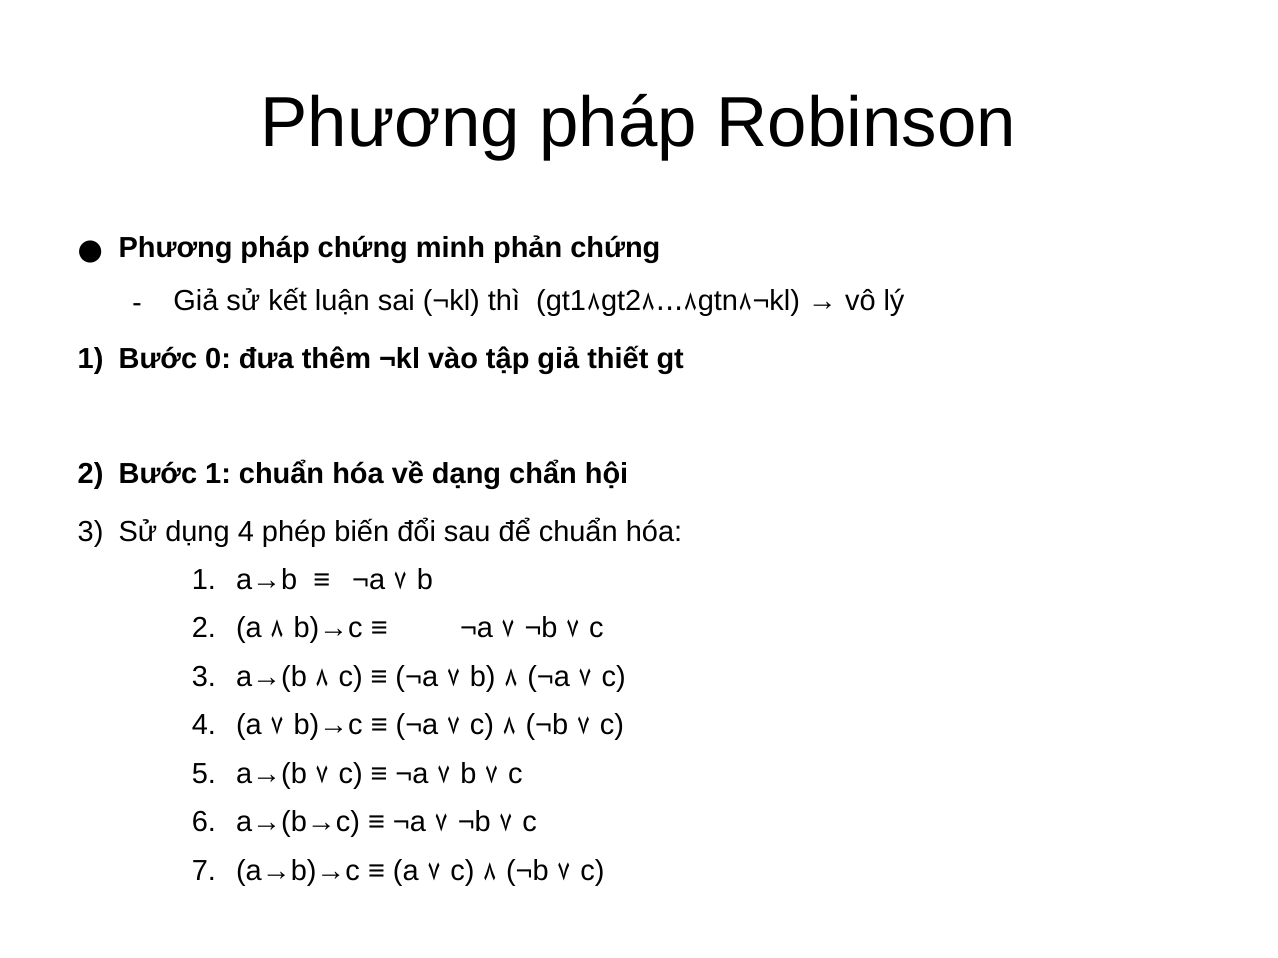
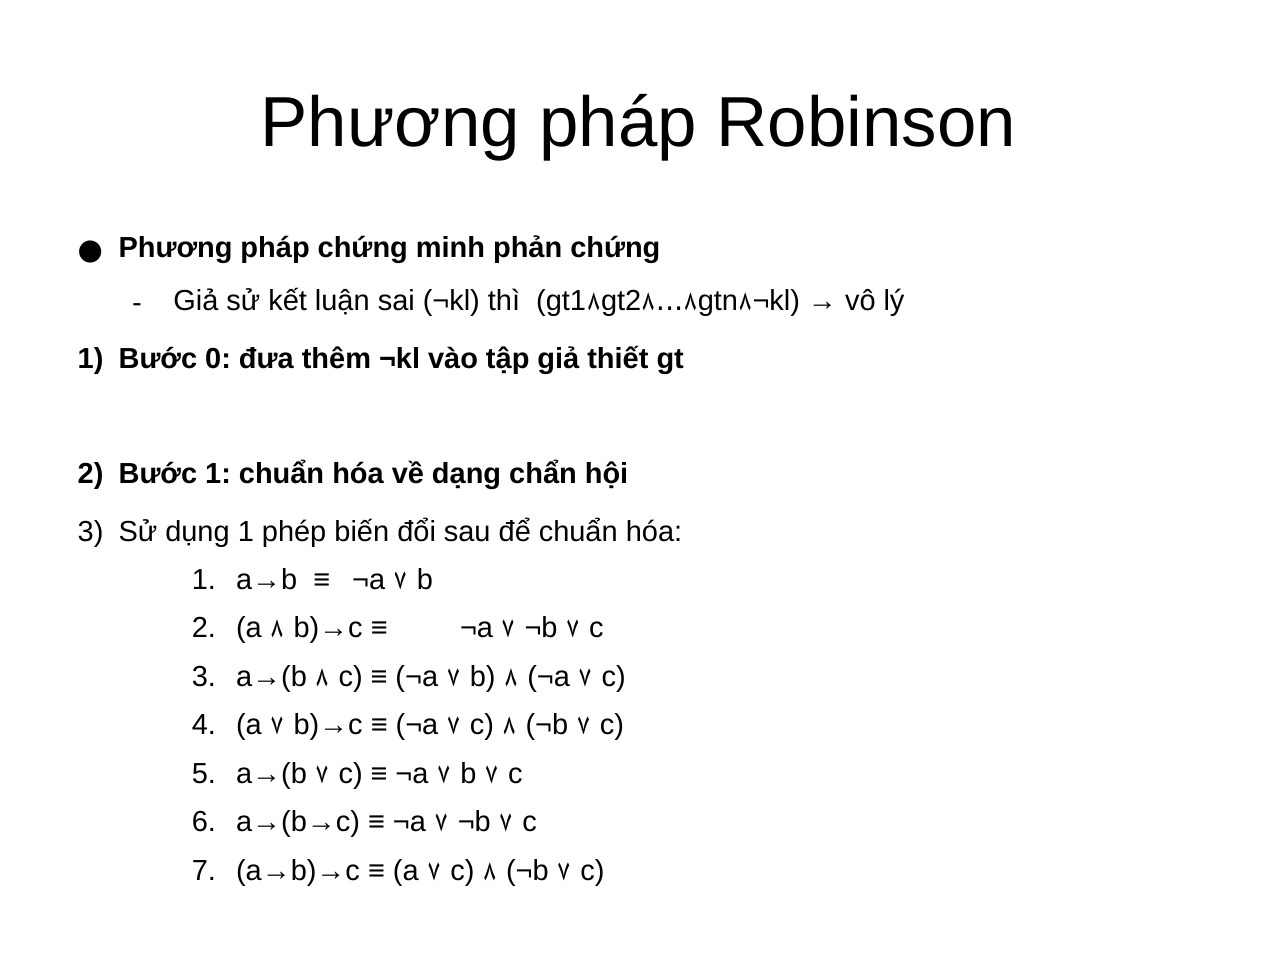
dụng 4: 4 -> 1 (246, 532)
